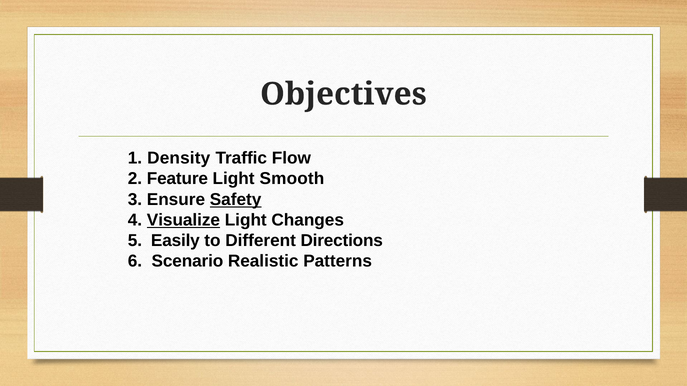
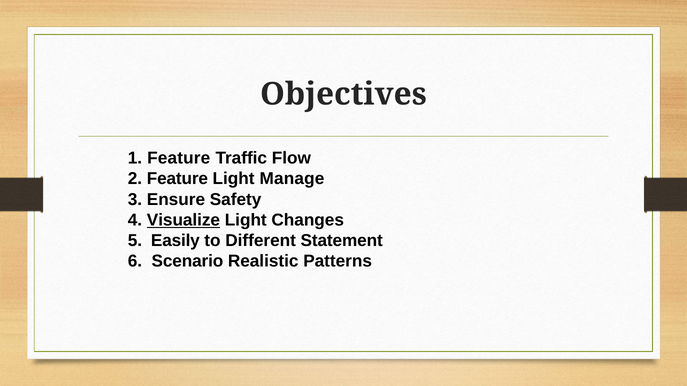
1 Density: Density -> Feature (179, 158)
Smooth: Smooth -> Manage (292, 179)
Safety underline: present -> none (236, 200)
Directions: Directions -> Statement (342, 241)
